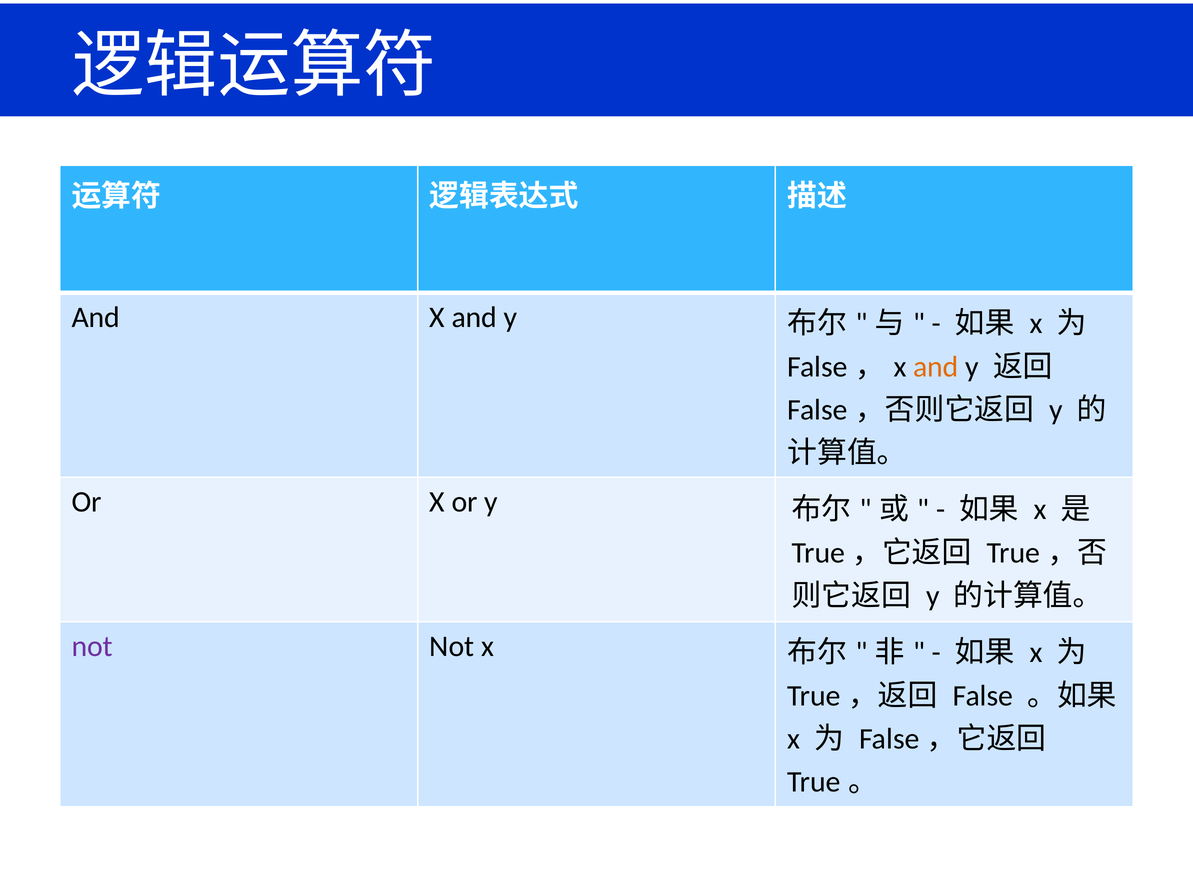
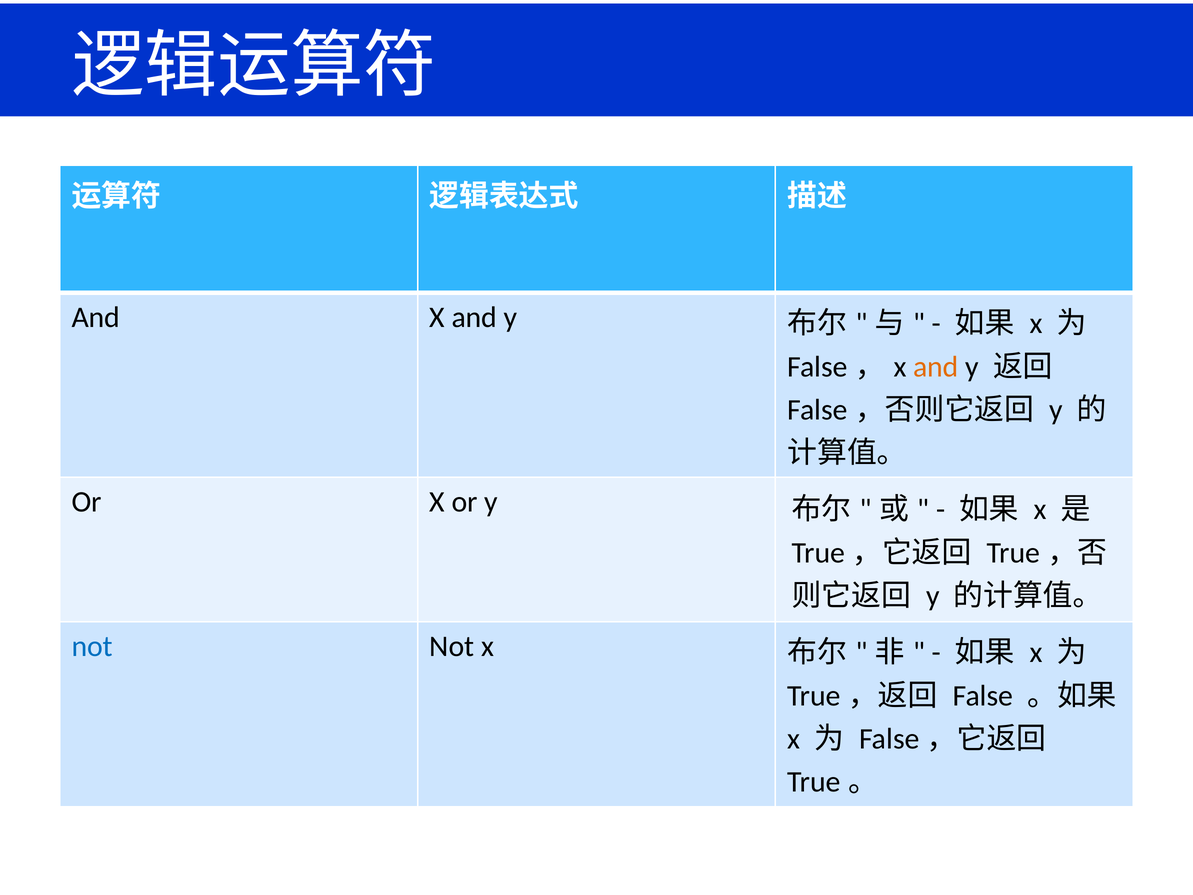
not colour: purple -> blue (92, 646)
